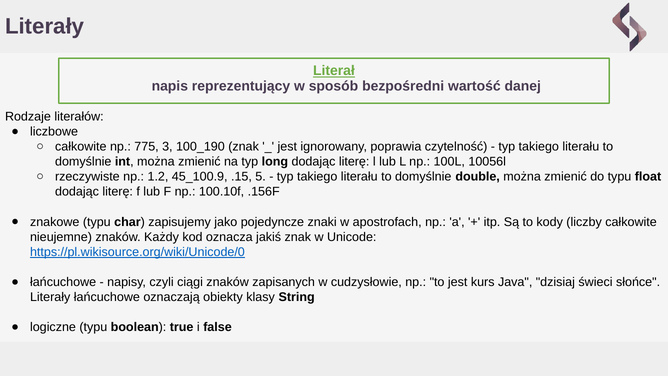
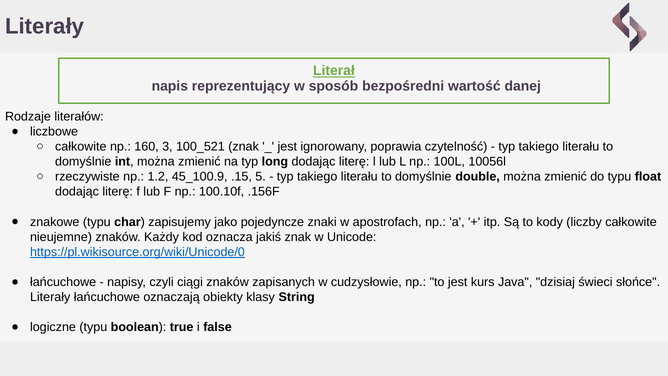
775: 775 -> 160 (147, 147)
100_190: 100_190 -> 100_521 (200, 147)
